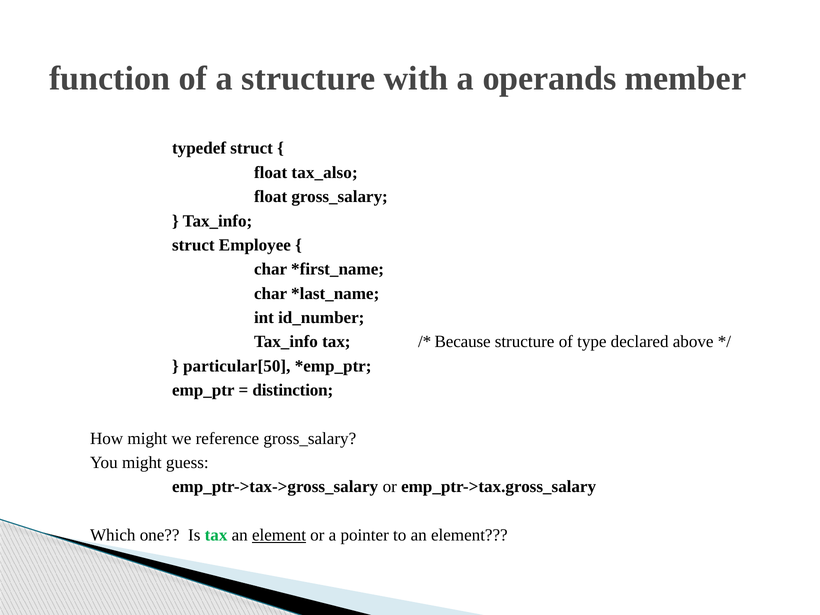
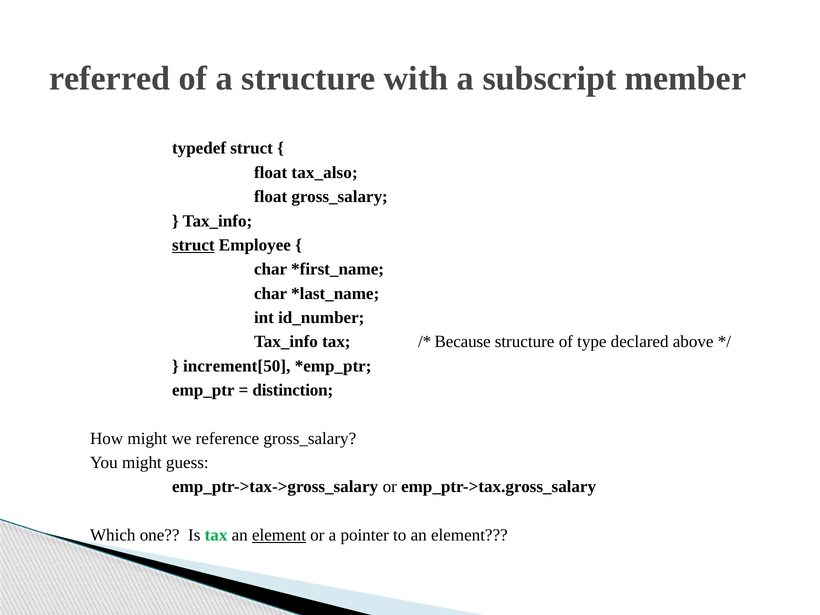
function: function -> referred (110, 78)
operands: operands -> subscript (550, 78)
struct underline: none -> present (193, 245)
particular[50: particular[50 -> increment[50 (237, 366)
